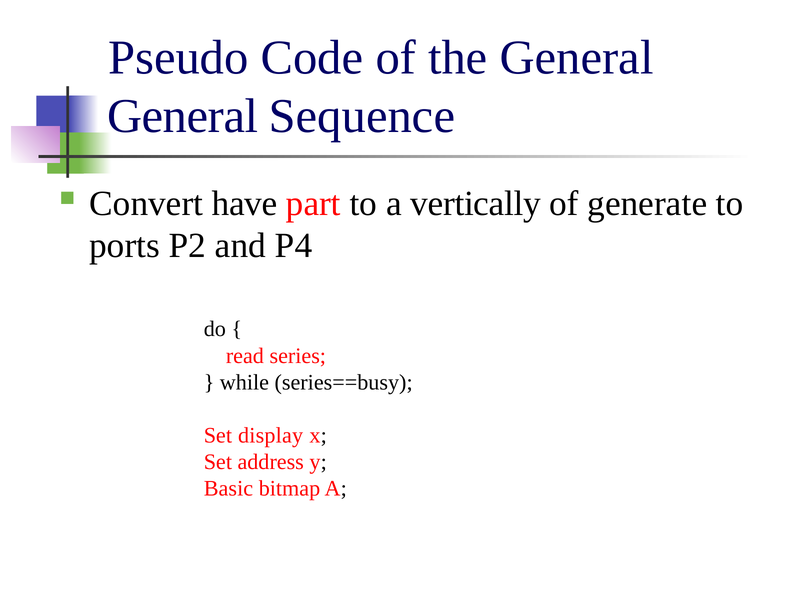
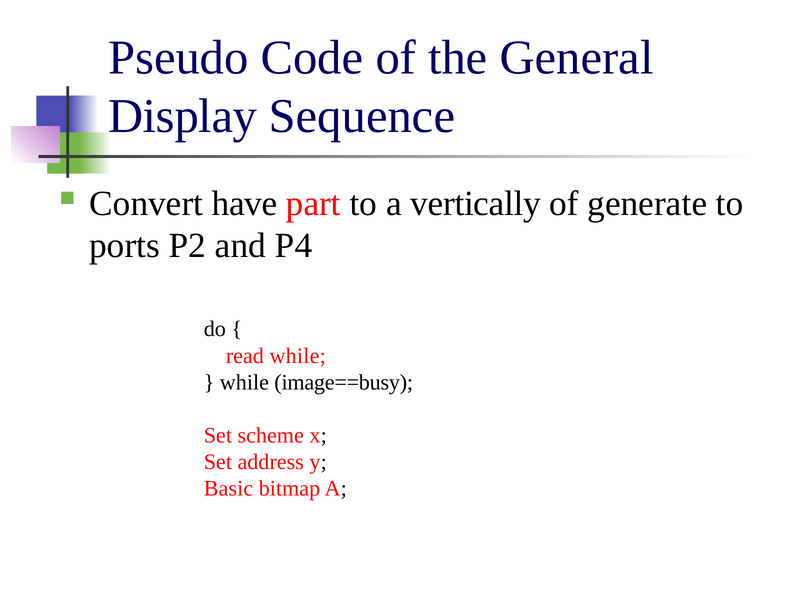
General: General -> Display (183, 116)
read series: series -> while (298, 356)
series==busy: series==busy -> image==busy (344, 382)
display: display -> scheme (271, 435)
